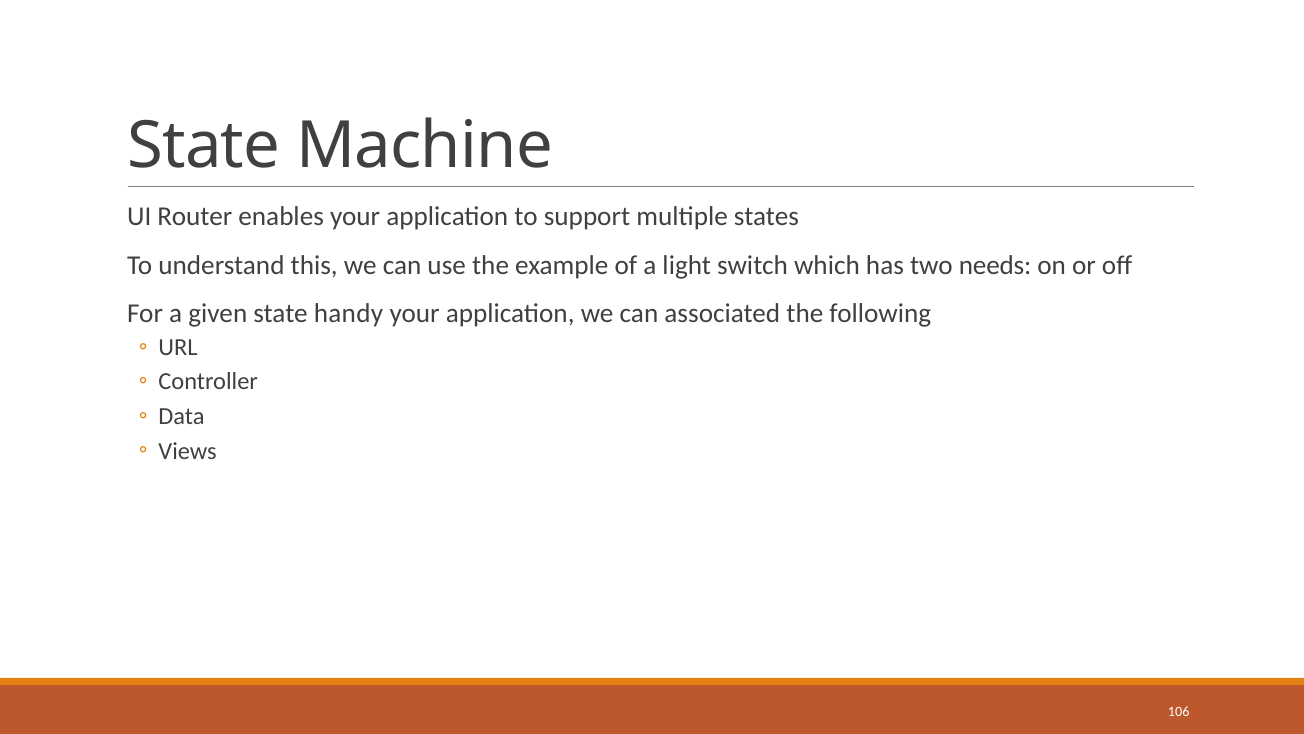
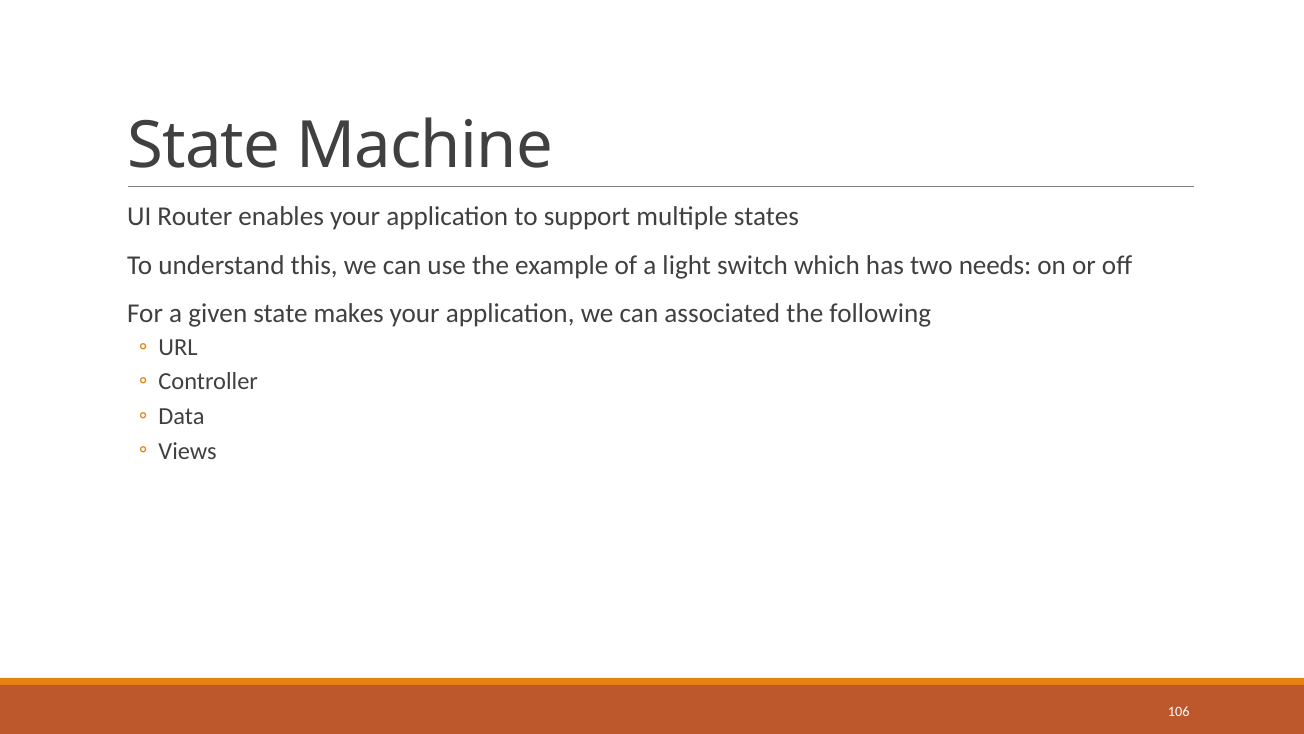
handy: handy -> makes (349, 314)
